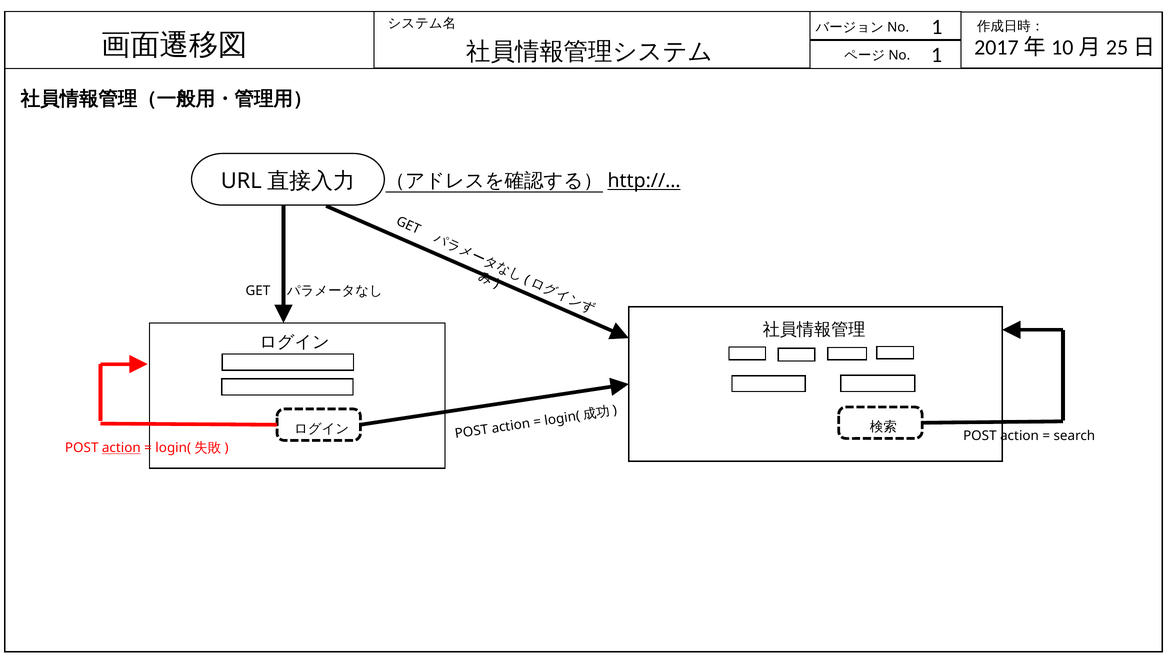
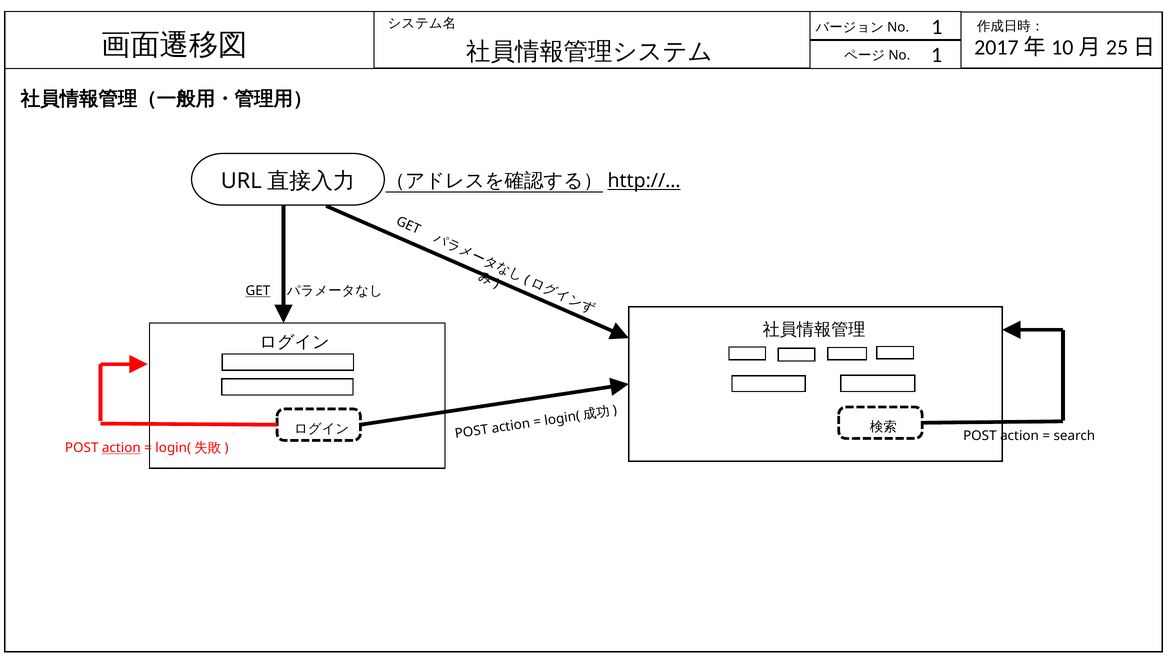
GET underline: none -> present (258, 291)
